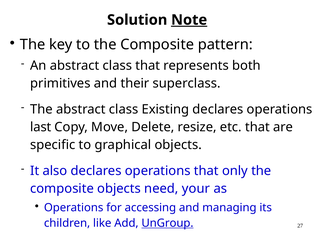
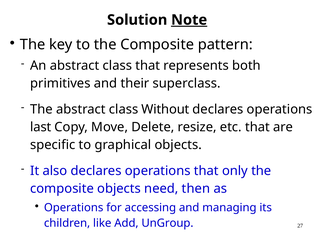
Existing: Existing -> Without (165, 109)
your: your -> then (196, 188)
UnGroup underline: present -> none (167, 223)
